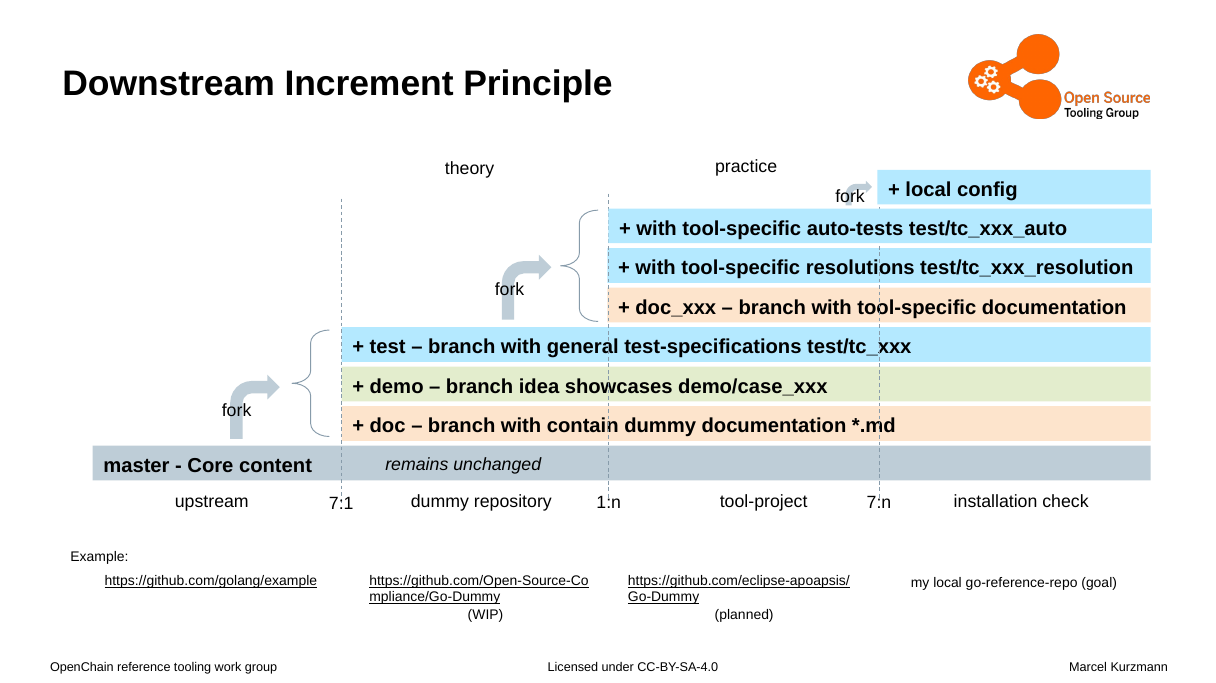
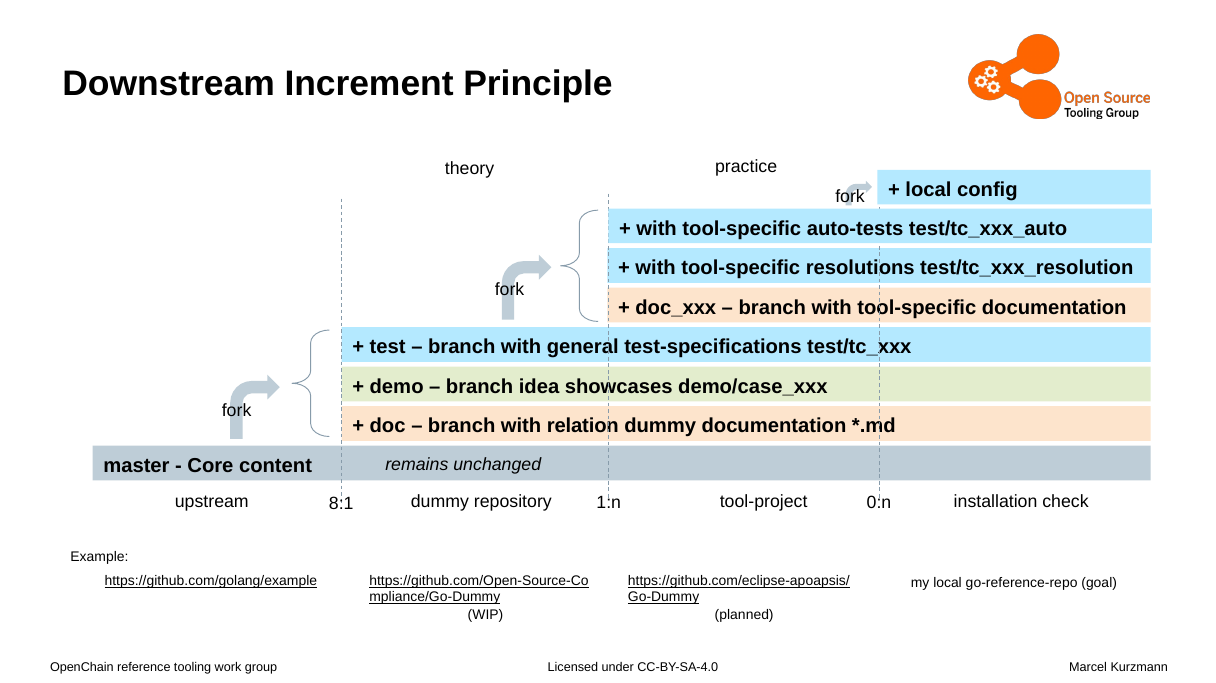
contain: contain -> relation (583, 427)
7:1: 7:1 -> 8:1 (341, 504)
7:n: 7:n -> 0:n (879, 503)
